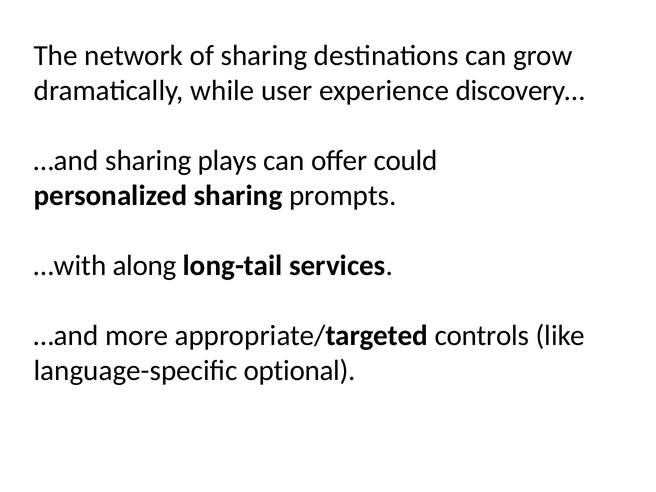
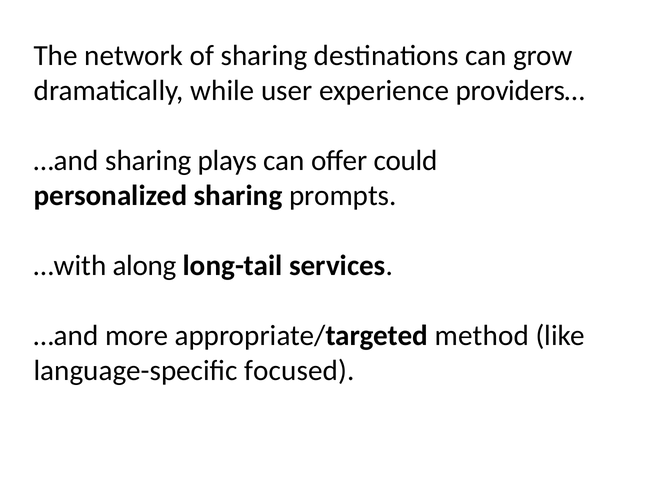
discovery…: discovery… -> providers… (520, 91)
controls: controls -> method (482, 336)
optional: optional -> focused (299, 371)
